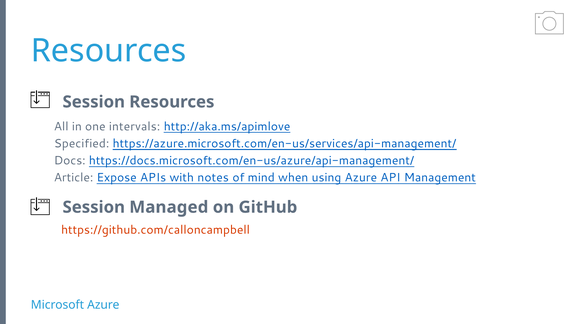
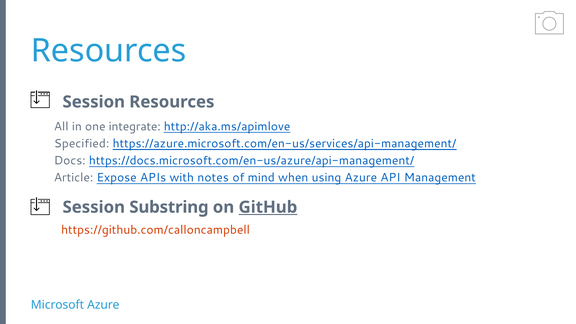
intervals: intervals -> integrate (135, 126)
Managed: Managed -> Substring (169, 207)
GitHub underline: none -> present (268, 207)
